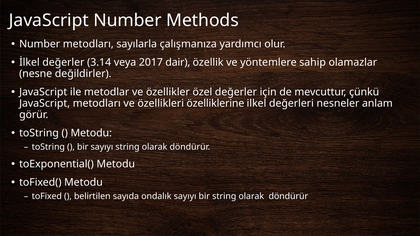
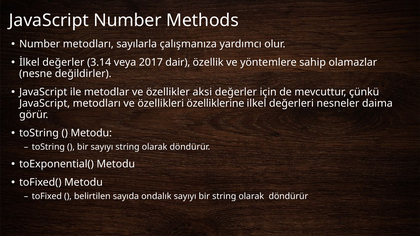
özel: özel -> aksi (202, 92)
anlam: anlam -> daima (377, 103)
